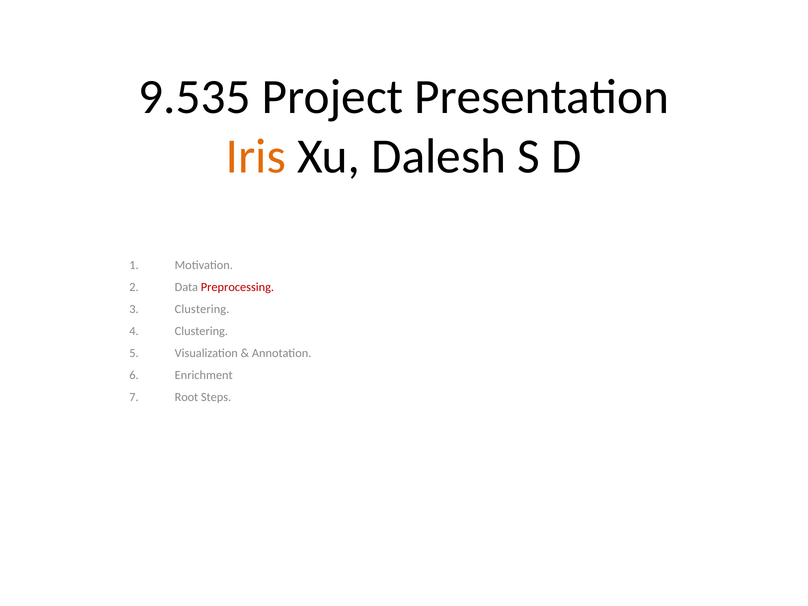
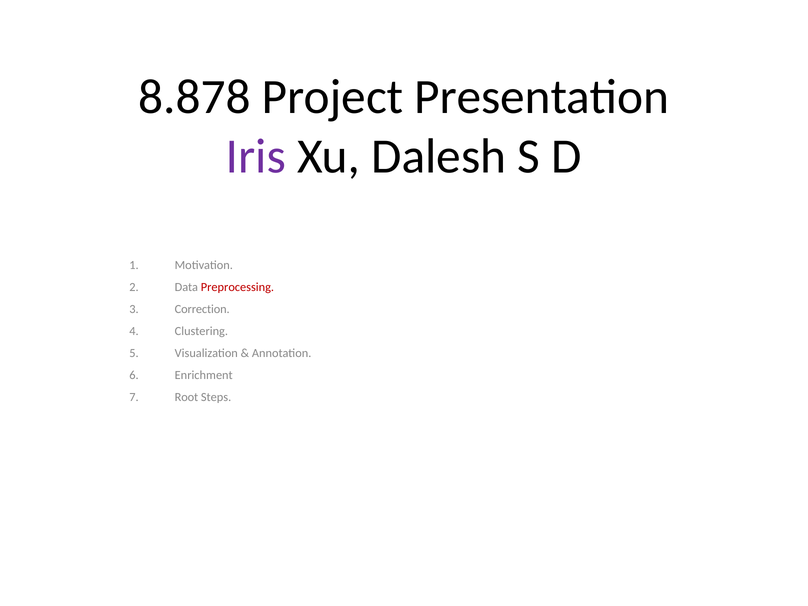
9.535: 9.535 -> 8.878 (194, 97)
Iris colour: orange -> purple (256, 156)
Clustering: Clustering -> Correction (202, 309)
